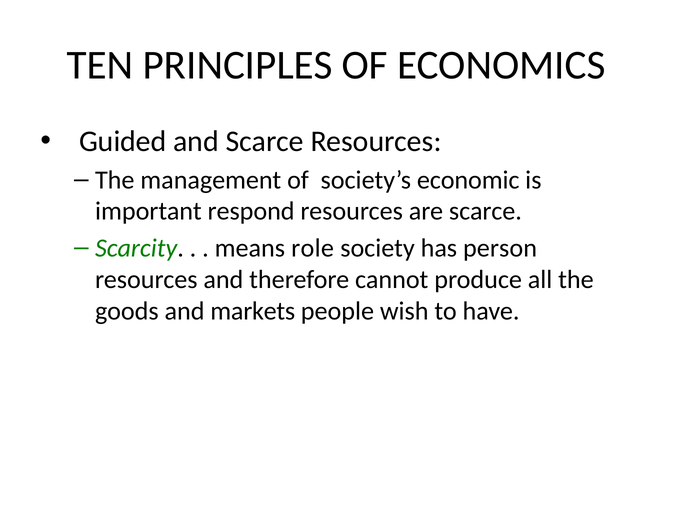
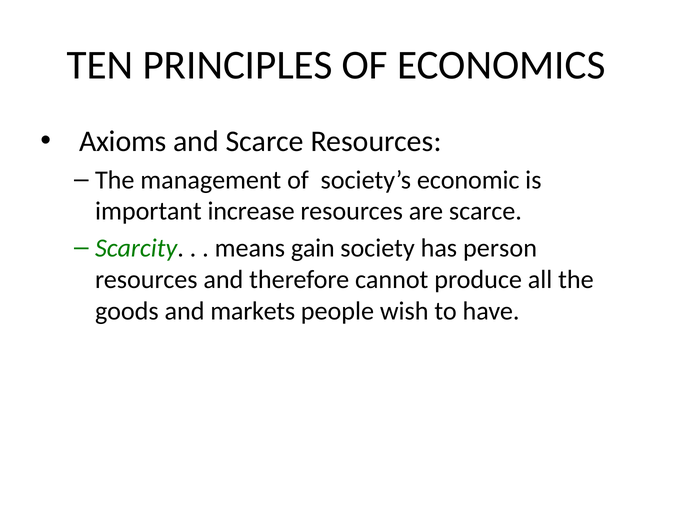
Guided: Guided -> Axioms (123, 141)
respond: respond -> increase (251, 211)
role: role -> gain (313, 248)
